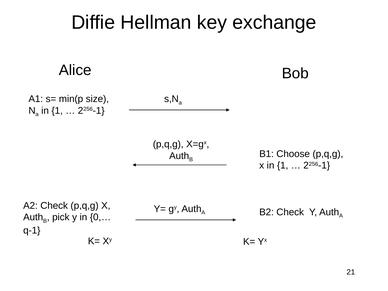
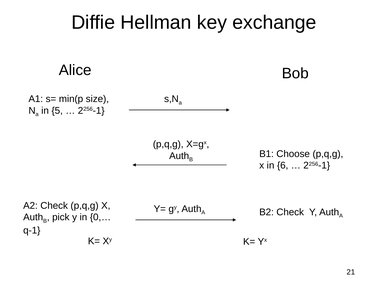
1: 1 -> 5 (57, 111)
x in 1: 1 -> 6 (283, 166)
